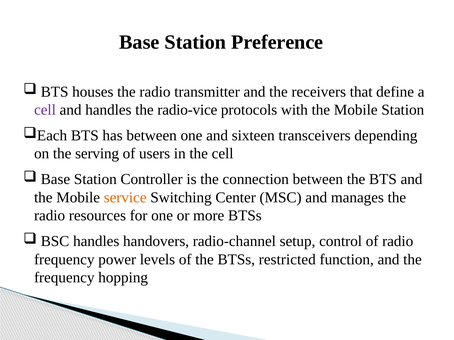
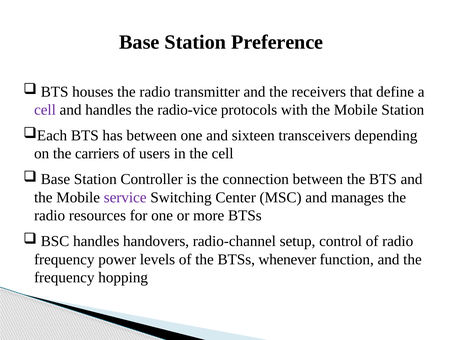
serving: serving -> carriers (97, 154)
service colour: orange -> purple (125, 198)
restricted: restricted -> whenever (287, 260)
